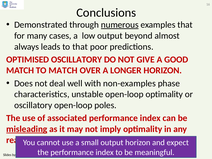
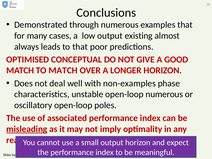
numerous underline: present -> none (120, 25)
beyond: beyond -> existing (139, 36)
OPTIMISED OSCILLATORY: OSCILLATORY -> CONCEPTUAL (77, 60)
open-loop optimality: optimality -> numerous (164, 94)
